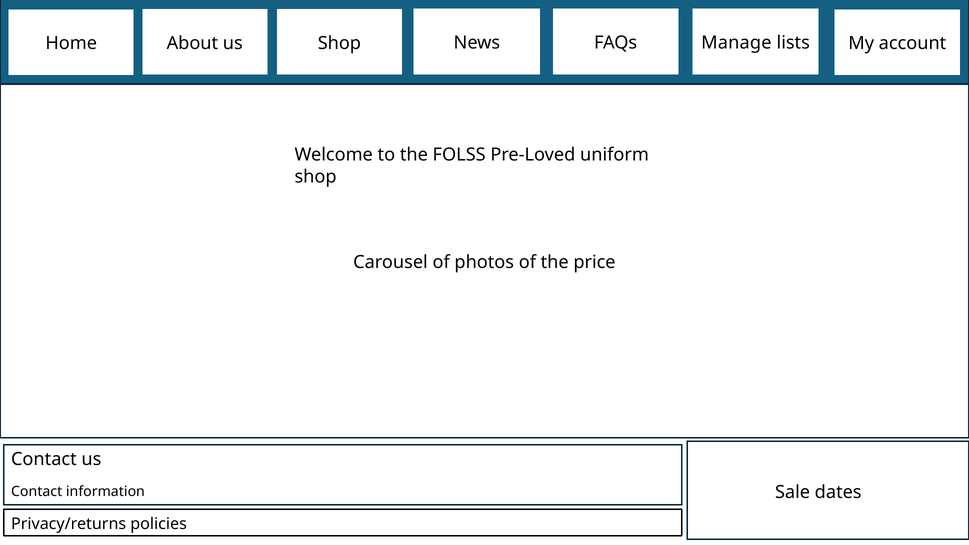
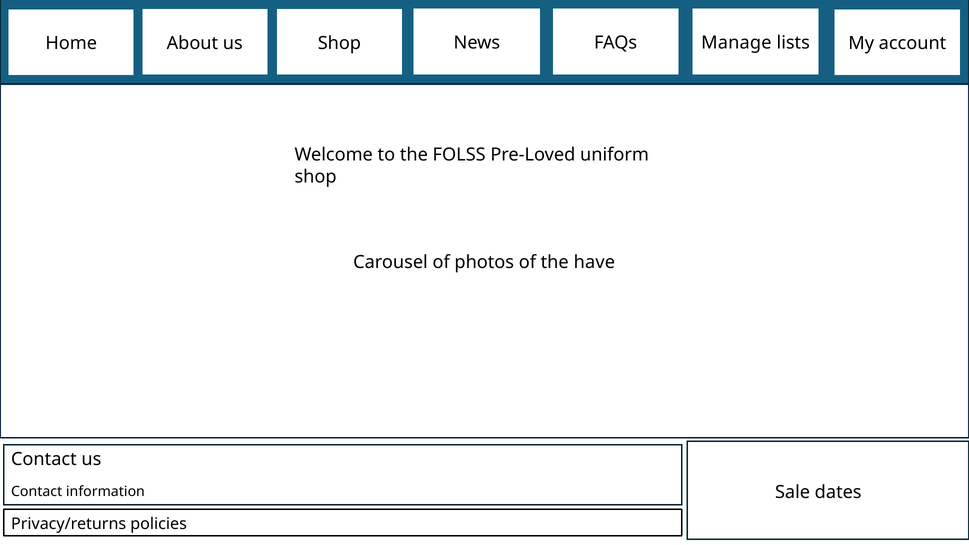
price: price -> have (594, 262)
